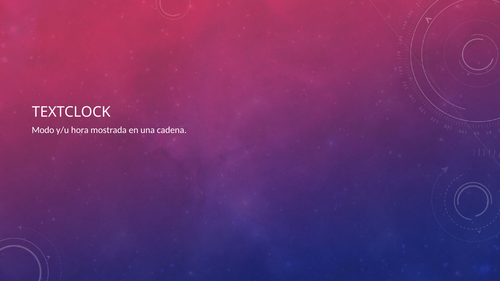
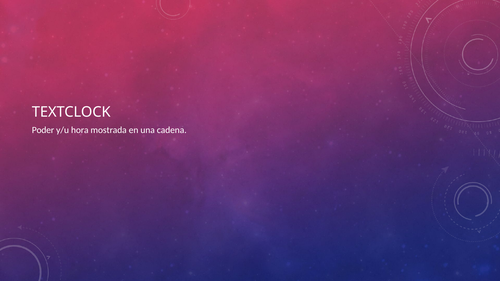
Modo: Modo -> Poder (43, 130)
